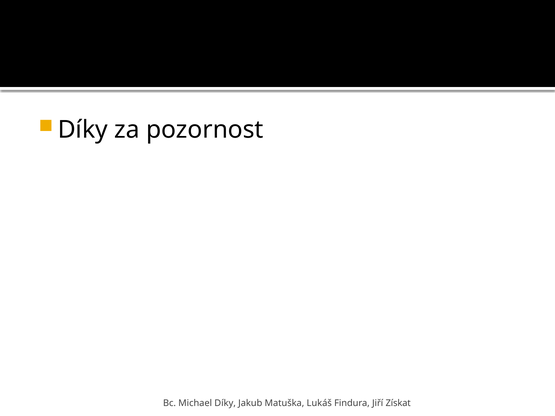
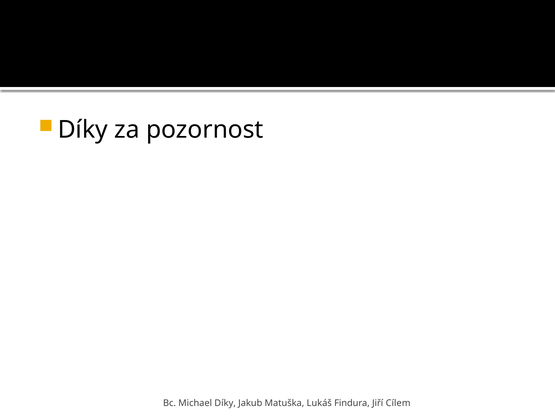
Získat: Získat -> Cílem (398, 403)
